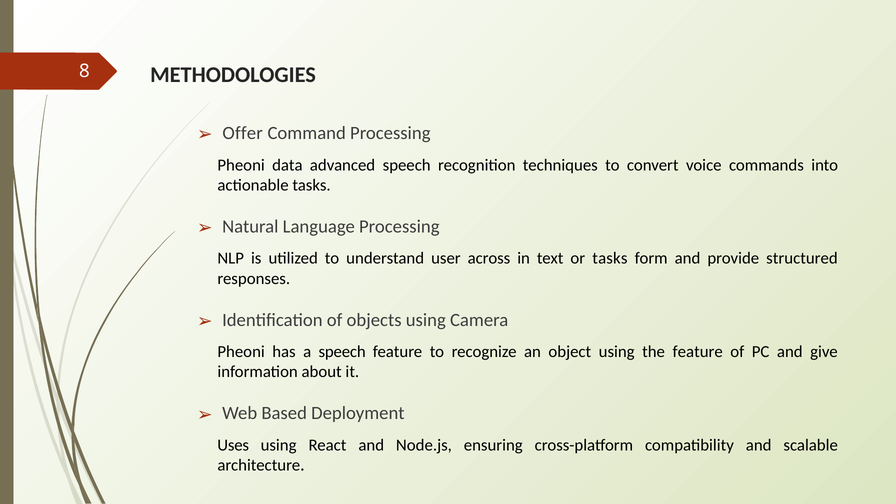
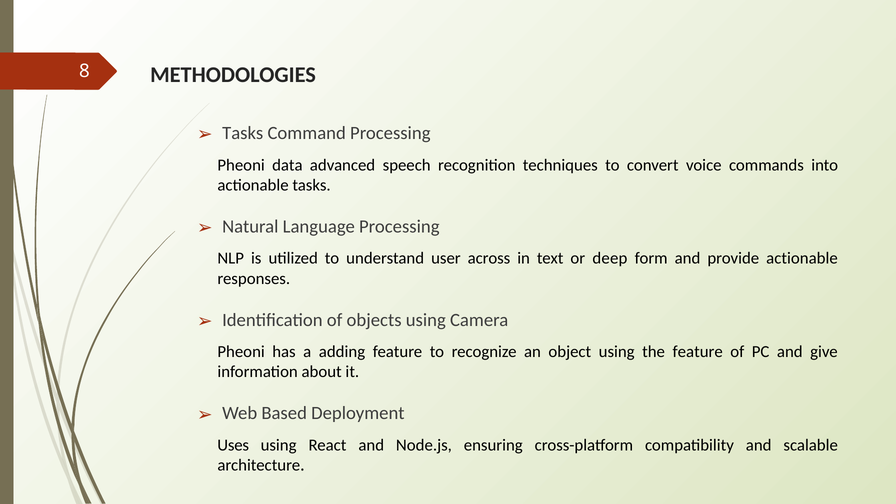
Offer: Offer -> Tasks (243, 133)
or tasks: tasks -> deep (610, 258)
provide structured: structured -> actionable (802, 258)
a speech: speech -> adding (342, 352)
